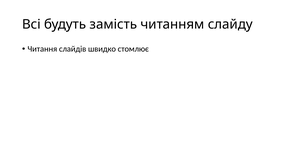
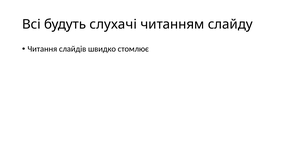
замість: замість -> слухачі (113, 24)
